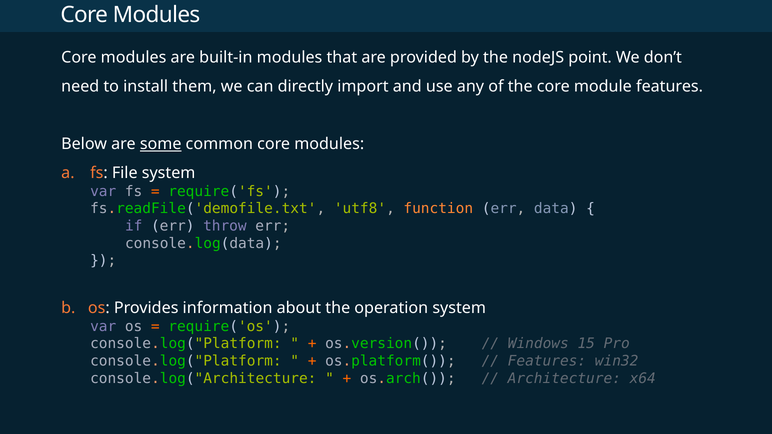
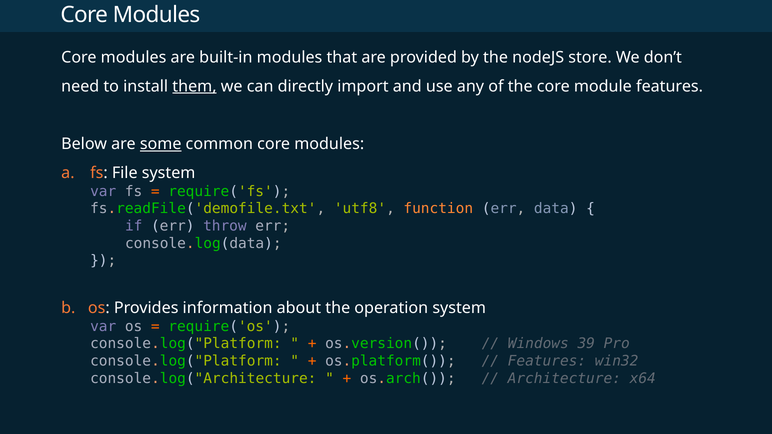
point: point -> store (590, 57)
them underline: none -> present (194, 86)
15: 15 -> 39 (586, 344)
